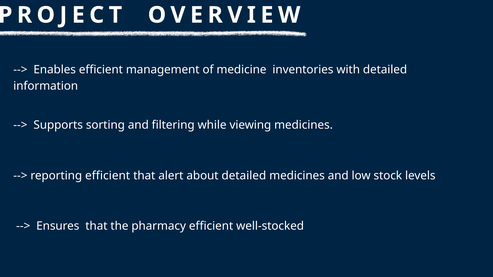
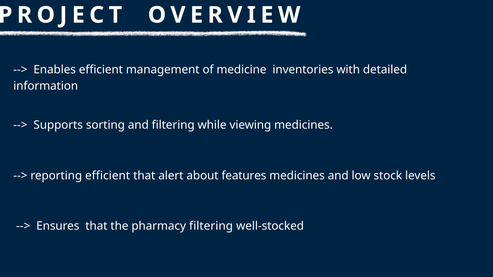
about detailed: detailed -> features (244, 176)
pharmacy efficient: efficient -> filtering (211, 226)
